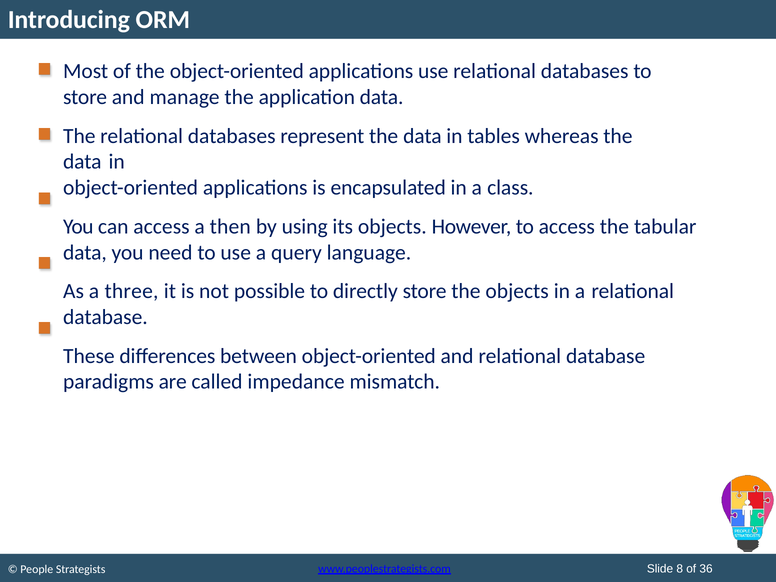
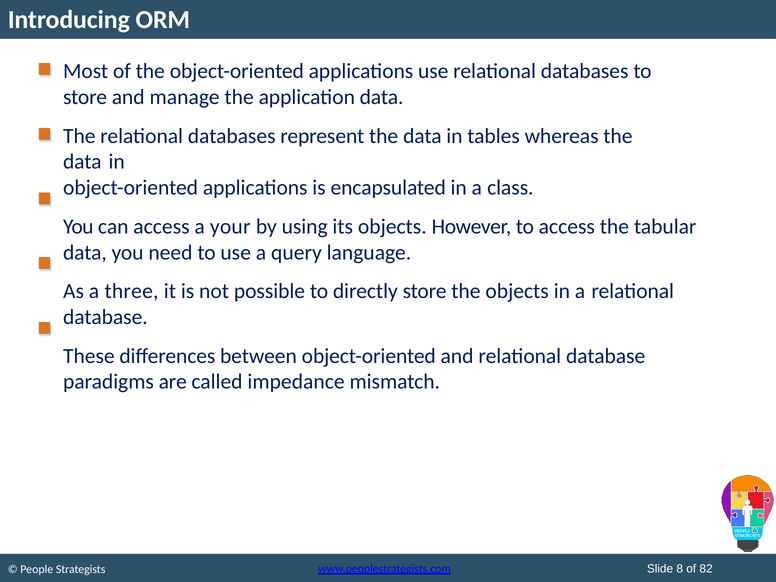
then: then -> your (230, 227)
36: 36 -> 82 (706, 569)
